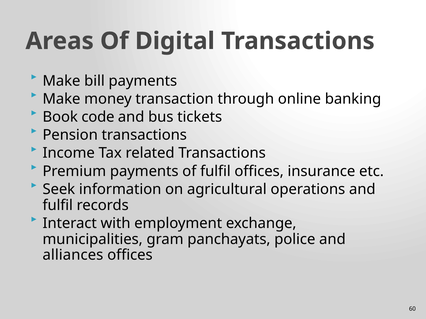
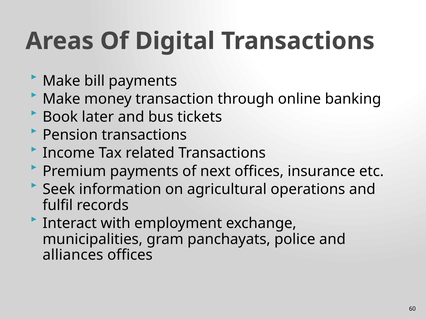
code: code -> later (98, 117)
of fulfil: fulfil -> next (215, 171)
